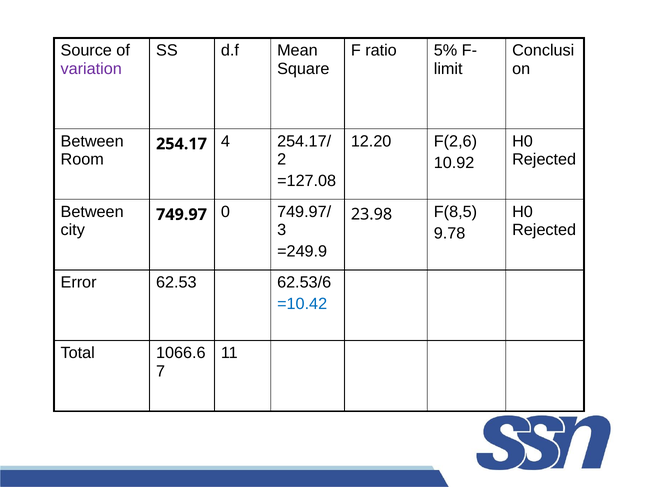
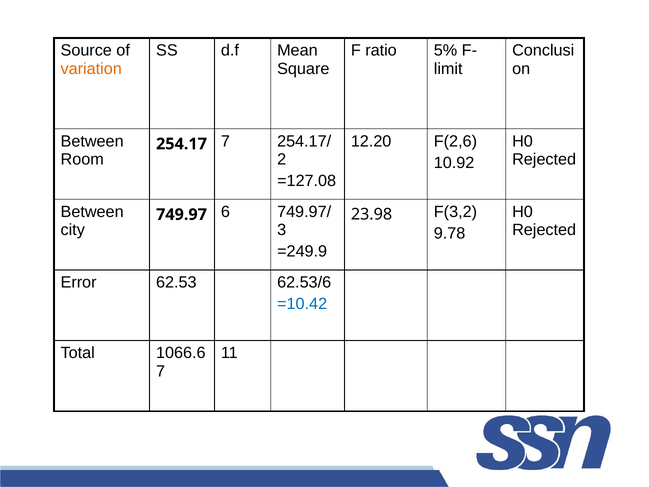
variation colour: purple -> orange (91, 69)
254.17 4: 4 -> 7 (225, 141)
F(8,5: F(8,5 -> F(3,2 (455, 212)
0: 0 -> 6 (225, 212)
